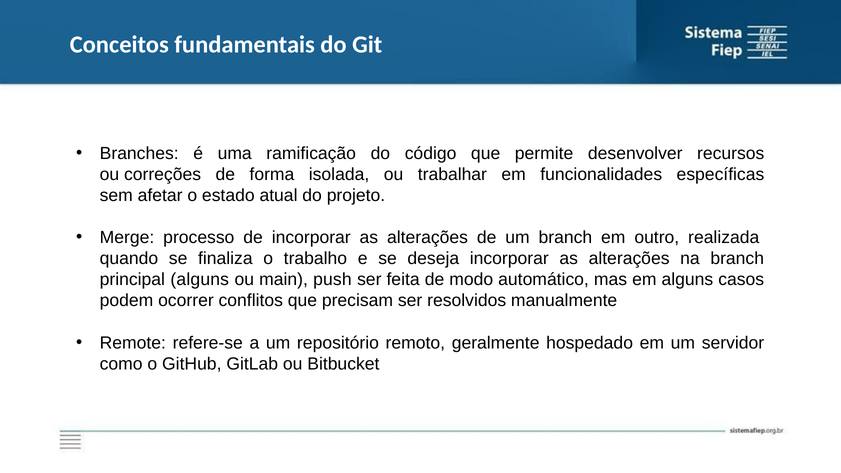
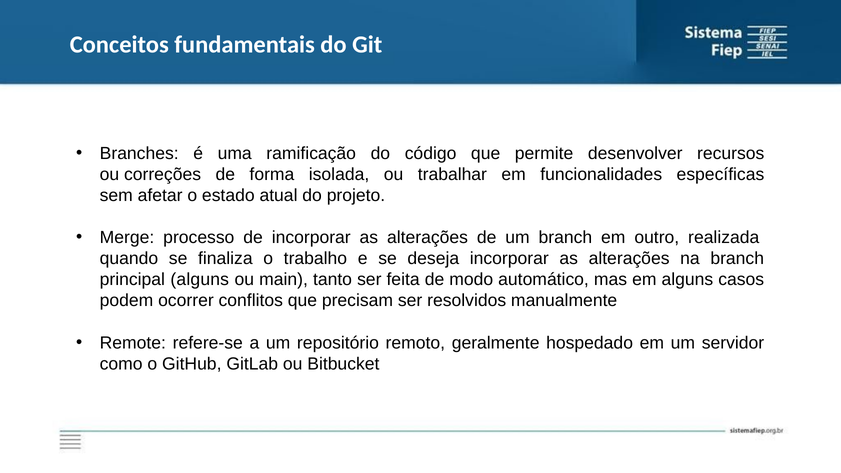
push: push -> tanto (333, 280)
